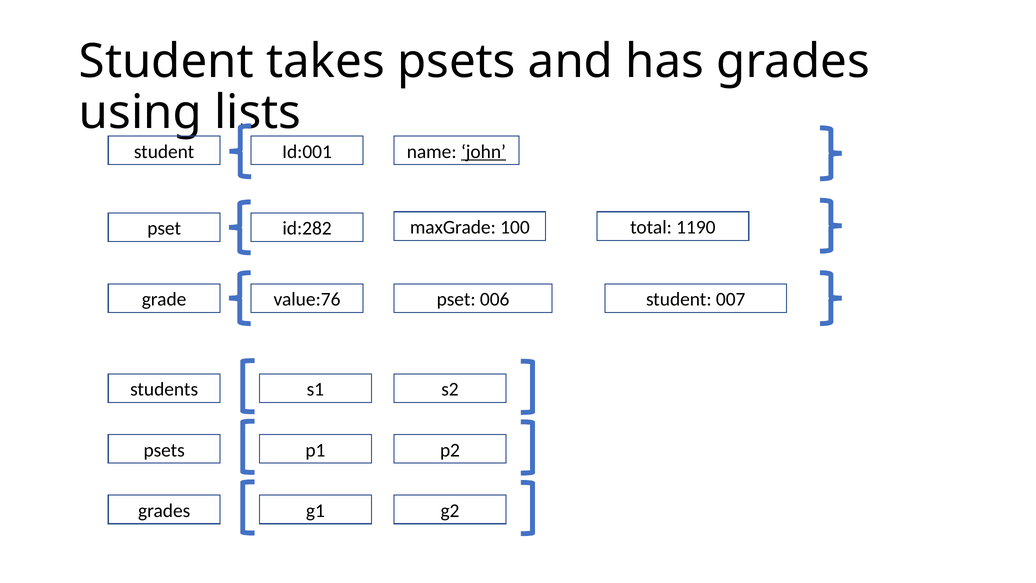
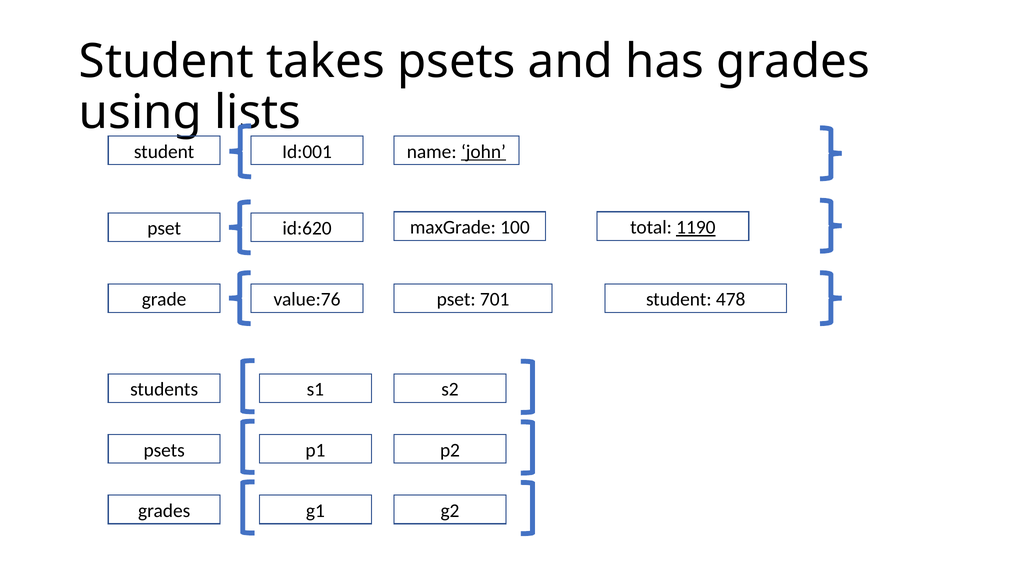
1190 underline: none -> present (696, 227)
id:282: id:282 -> id:620 (307, 228)
006: 006 -> 701 (495, 299)
007: 007 -> 478 (731, 299)
